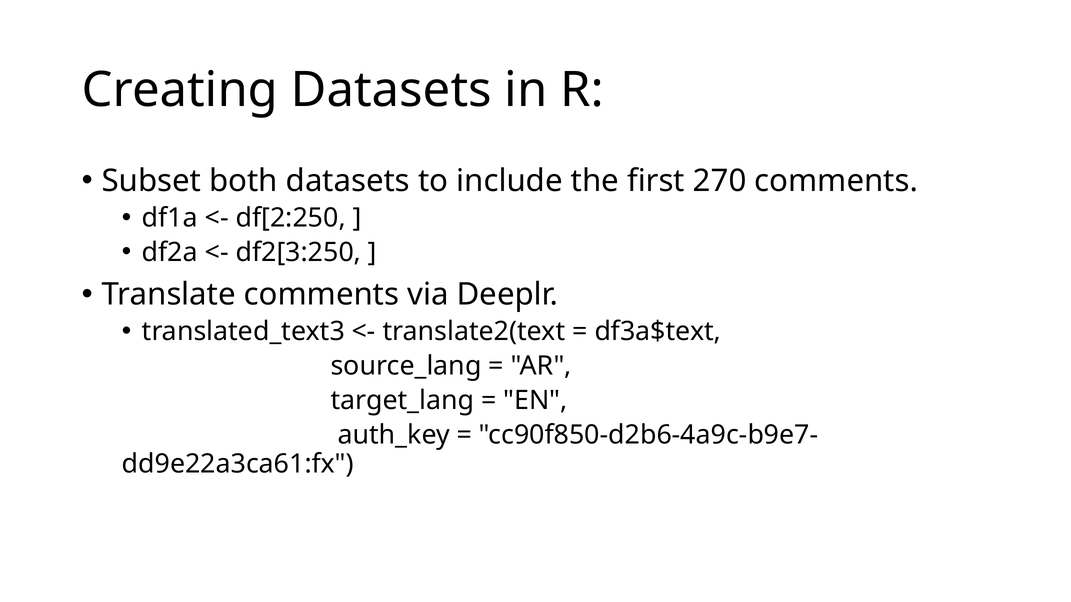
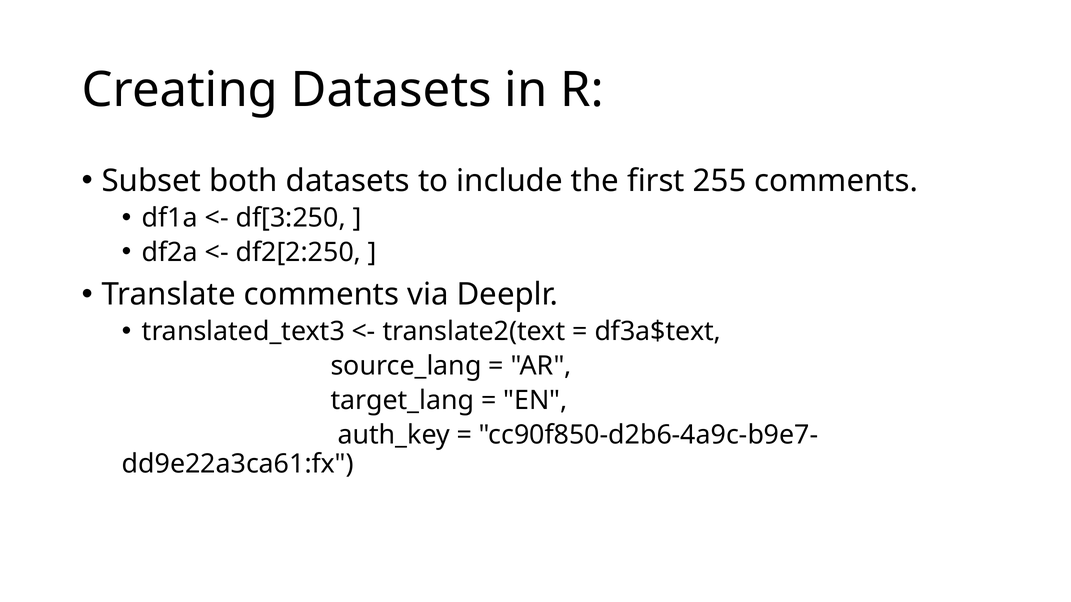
270: 270 -> 255 (720, 181)
df[2:250: df[2:250 -> df[3:250 (291, 218)
df2[3:250: df2[3:250 -> df2[2:250 (298, 252)
